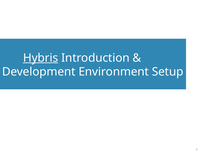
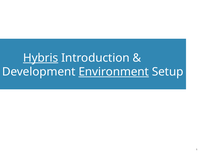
Environment underline: none -> present (114, 72)
